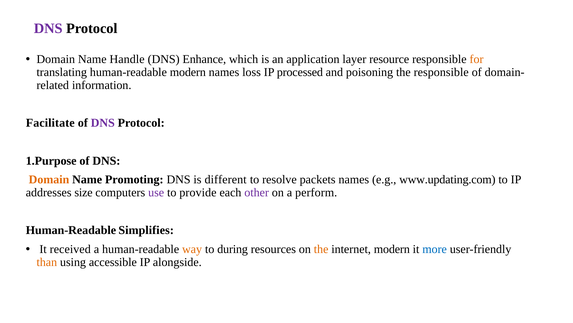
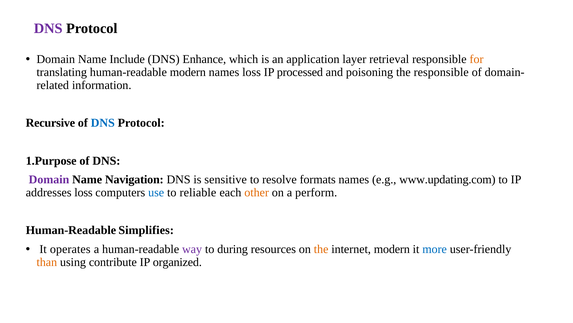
Handle: Handle -> Include (127, 59)
resource: resource -> retrieval (389, 59)
Facilitate: Facilitate -> Recursive (50, 123)
DNS colour: purple -> blue (103, 123)
Domain colour: orange -> purple (49, 179)
Promoting: Promoting -> Navigation (134, 179)
different: different -> sensitive (226, 179)
packets: packets -> formats (318, 179)
addresses size: size -> loss (84, 192)
use colour: purple -> blue (156, 192)
provide: provide -> reliable (198, 192)
other colour: purple -> orange (257, 192)
received: received -> operates (70, 249)
way colour: orange -> purple (192, 249)
accessible: accessible -> contribute (113, 262)
alongside: alongside -> organized (177, 262)
